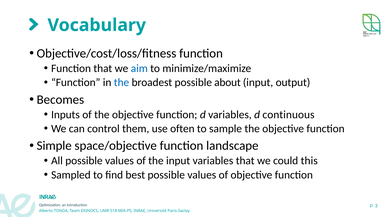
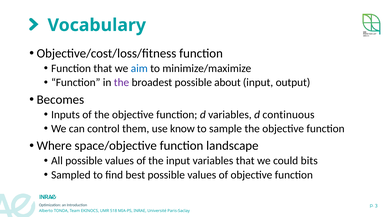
the colour: blue -> purple (122, 83)
often: often -> know (182, 129)
Simple: Simple -> Where (54, 146)
this: this -> bits (309, 161)
